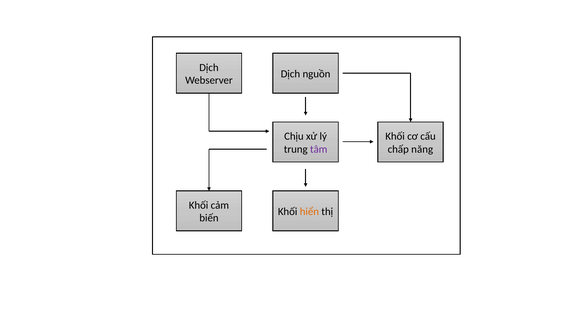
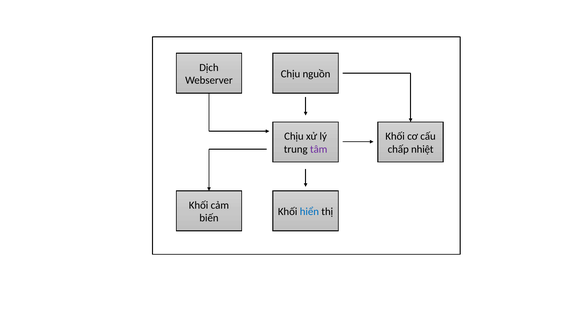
Dịch: Dịch -> Chịu (290, 74)
năng: năng -> nhiệt (422, 149)
hiển colour: orange -> blue (309, 212)
